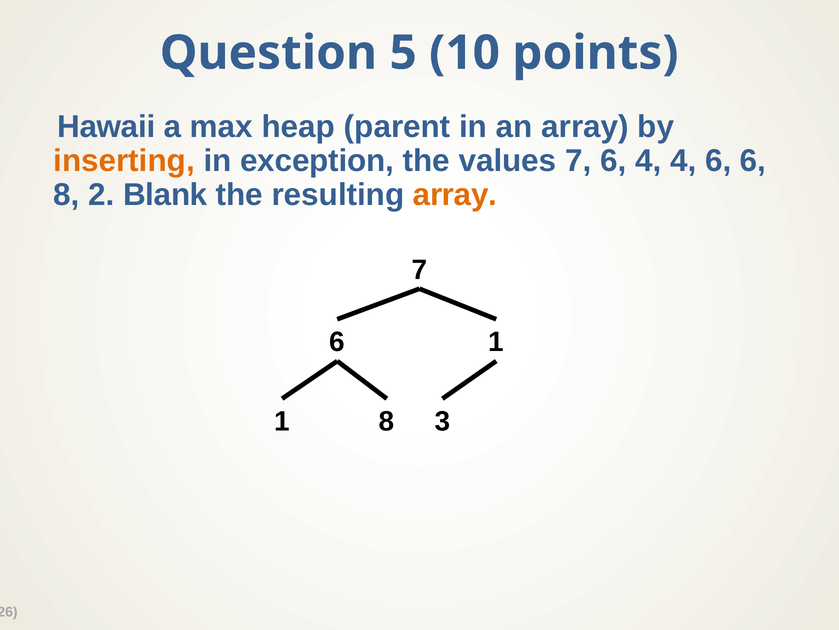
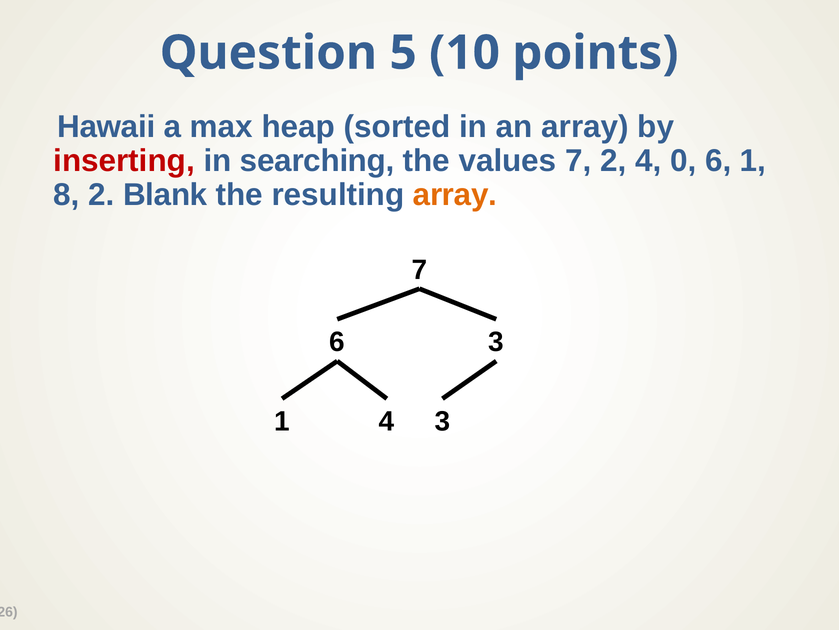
parent: parent -> sorted (397, 127)
inserting colour: orange -> red (124, 161)
exception: exception -> searching (317, 161)
values 7 6: 6 -> 2 (613, 161)
4 4: 4 -> 0 (683, 161)
6 6: 6 -> 1 (753, 161)
6 1: 1 -> 3 (496, 342)
1 8: 8 -> 4 (387, 421)
